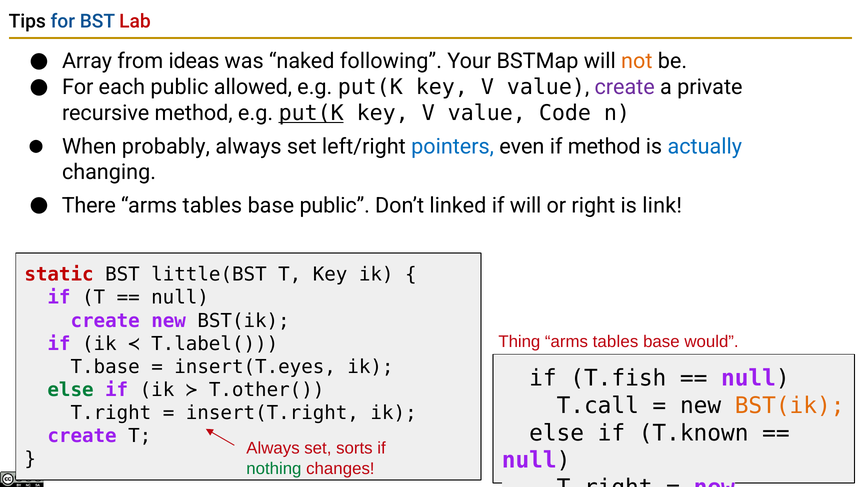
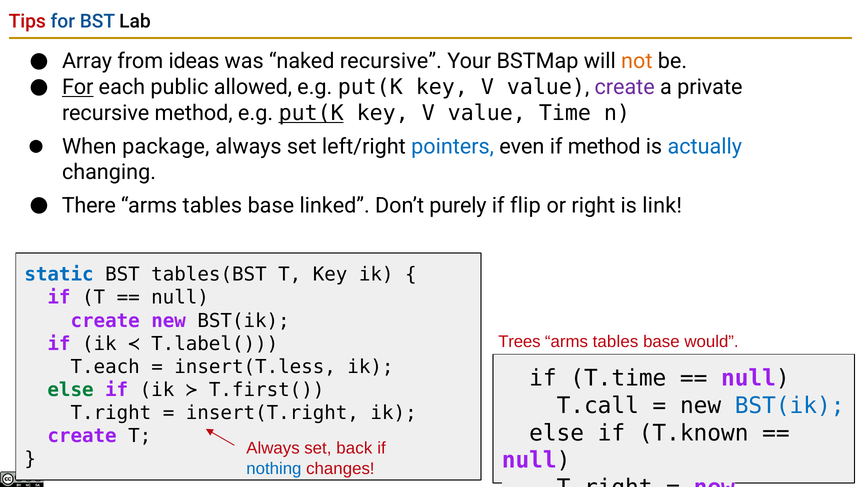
Tips colour: black -> red (27, 22)
Lab colour: red -> black (135, 22)
naked following: following -> recursive (391, 61)
For underline: none -> present (78, 87)
Code: Code -> Time (565, 113)
probably: probably -> package (166, 146)
base public: public -> linked (335, 205)
linked: linked -> purely (458, 205)
if will: will -> flip (525, 205)
static colour: red -> blue (59, 274)
little(BST: little(BST -> tables(BST (209, 274)
Thing: Thing -> Trees (519, 342)
T.base: T.base -> T.each (105, 366)
insert(T.eyes: insert(T.eyes -> insert(T.less (255, 366)
T.fish: T.fish -> T.time (618, 378)
T.other(: T.other( -> T.first( (267, 390)
BST(ik colour: orange -> blue (790, 405)
sorts: sorts -> back (354, 448)
nothing colour: green -> blue (274, 468)
